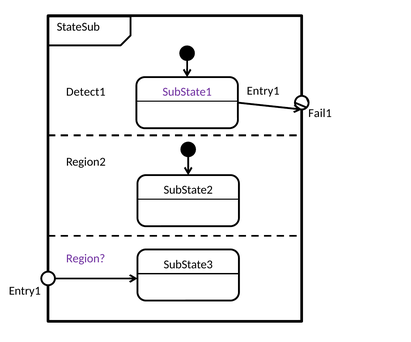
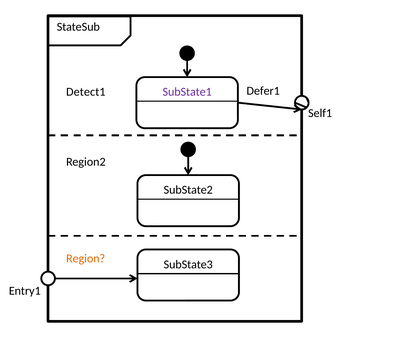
Entry1: Entry1 -> Defer1 (263, 91)
Fail1: Fail1 -> Self1 (320, 113)
Region colour: purple -> orange (86, 259)
